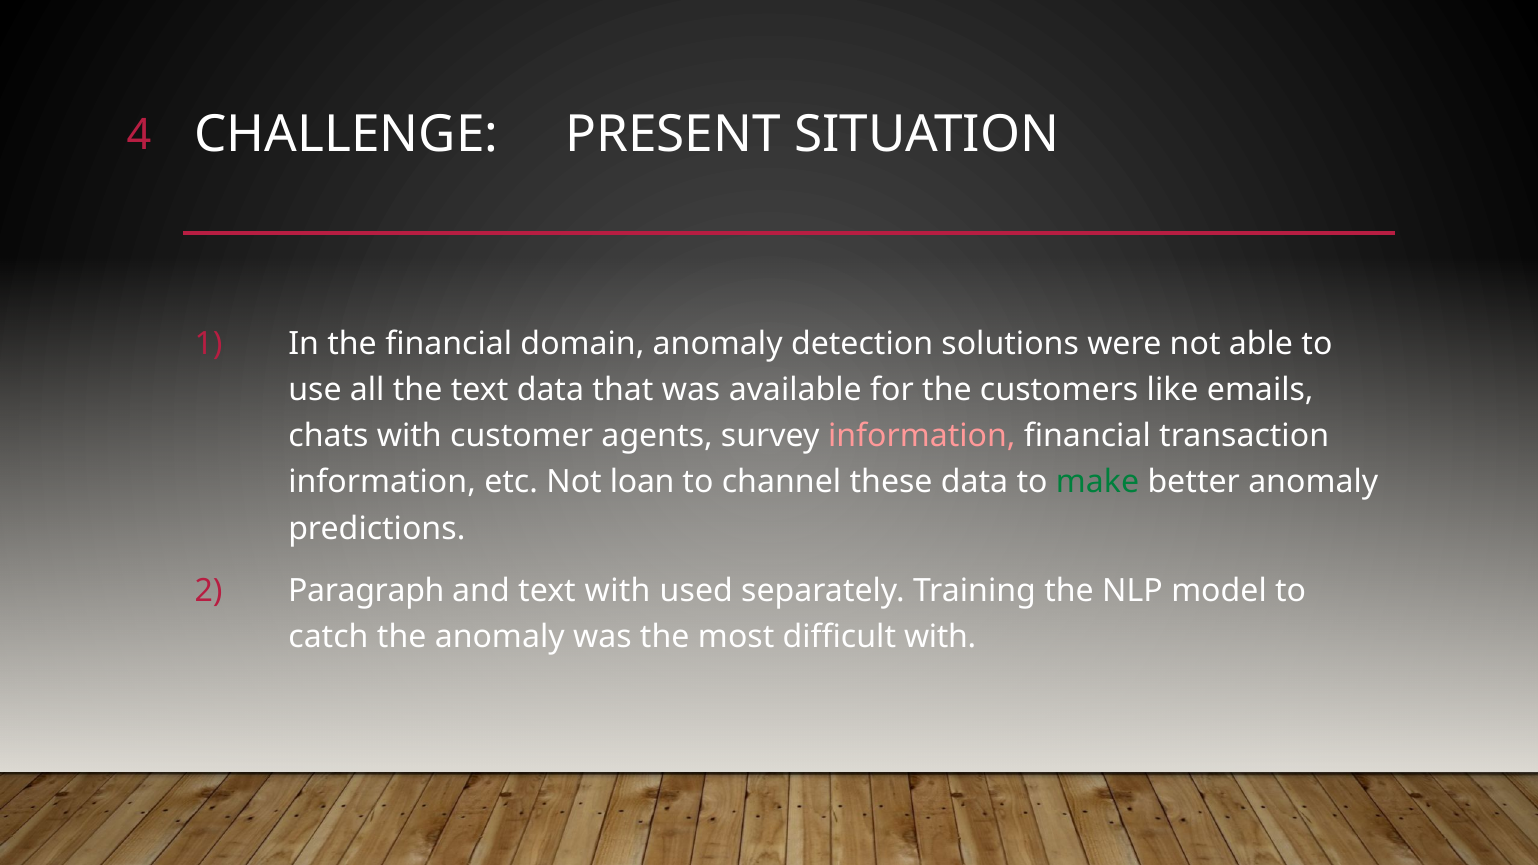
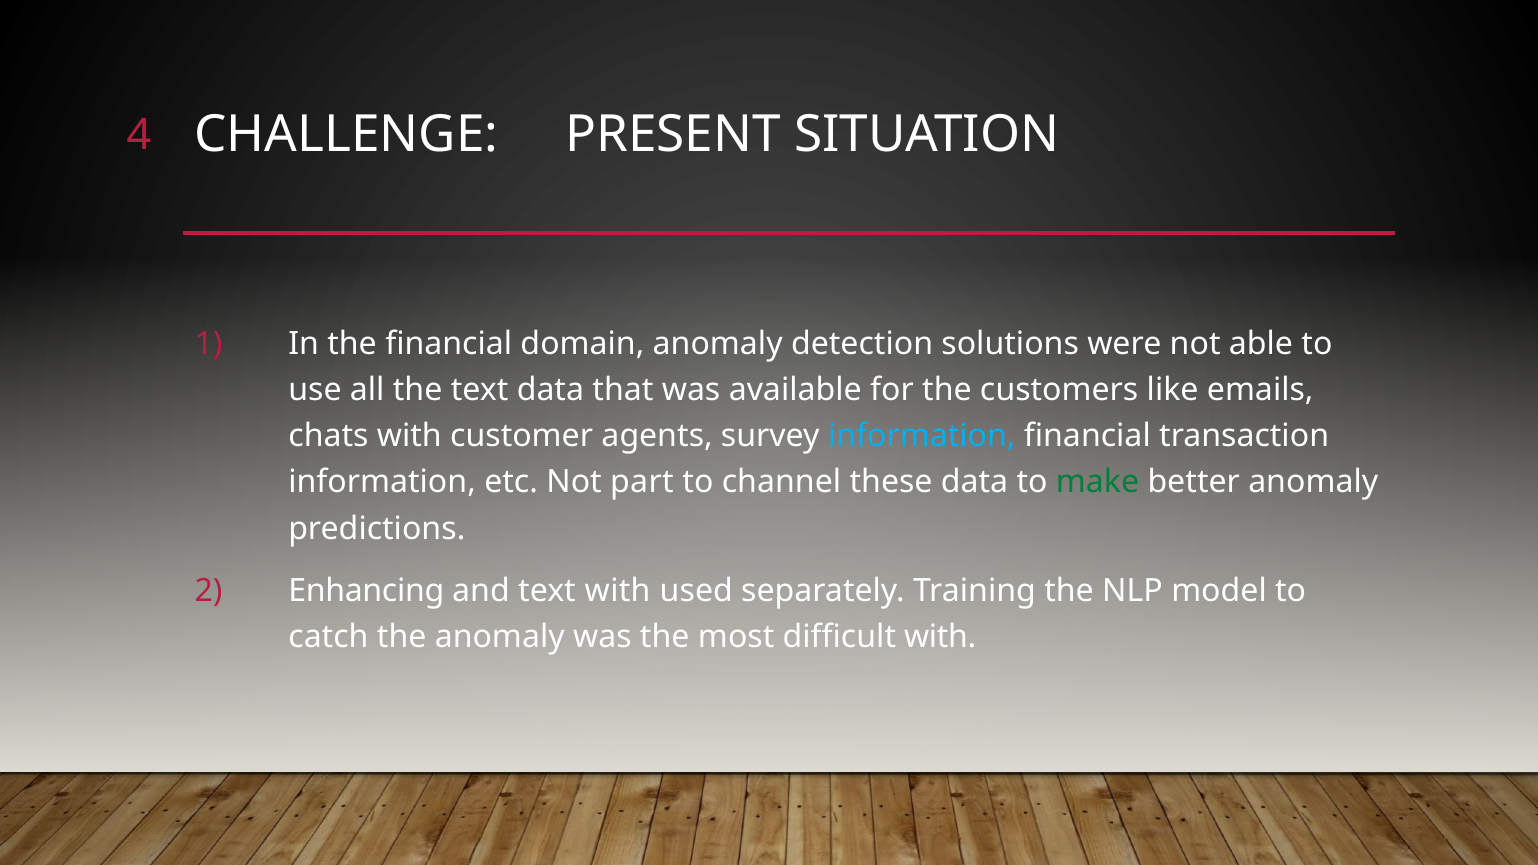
information colour: pink -> light blue (922, 436)
loan: loan -> part (642, 482)
Paragraph: Paragraph -> Enhancing (366, 591)
